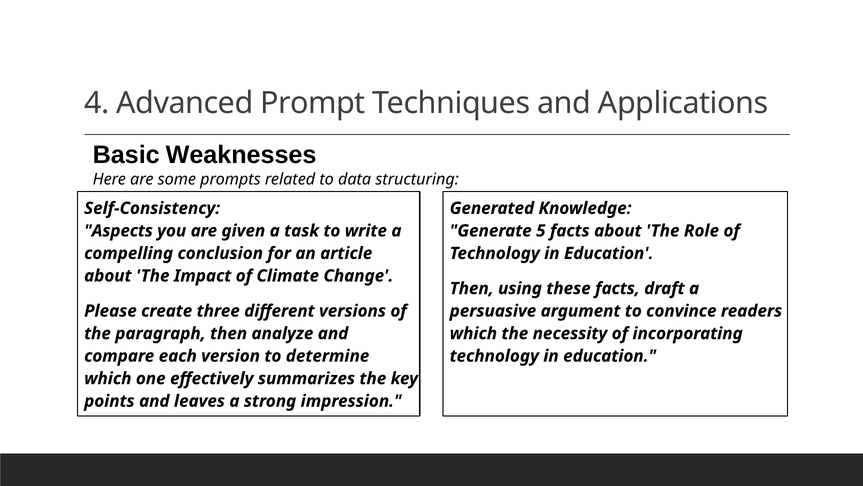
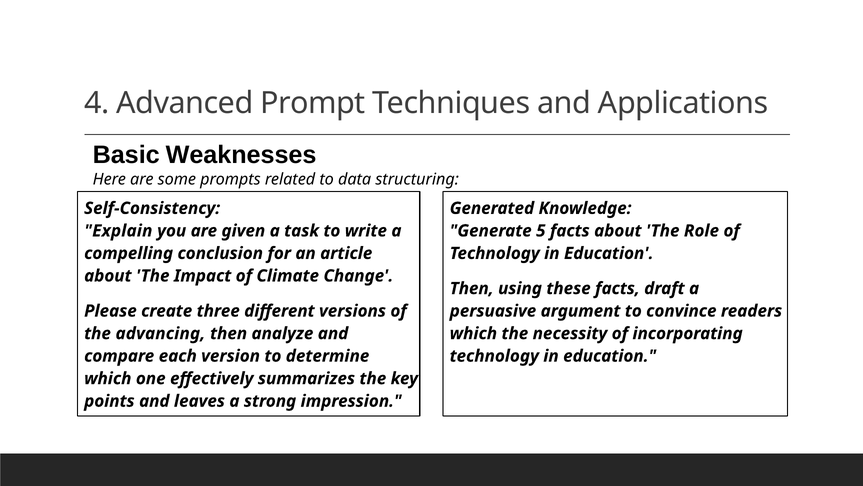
Aspects: Aspects -> Explain (118, 231)
paragraph: paragraph -> advancing (160, 333)
